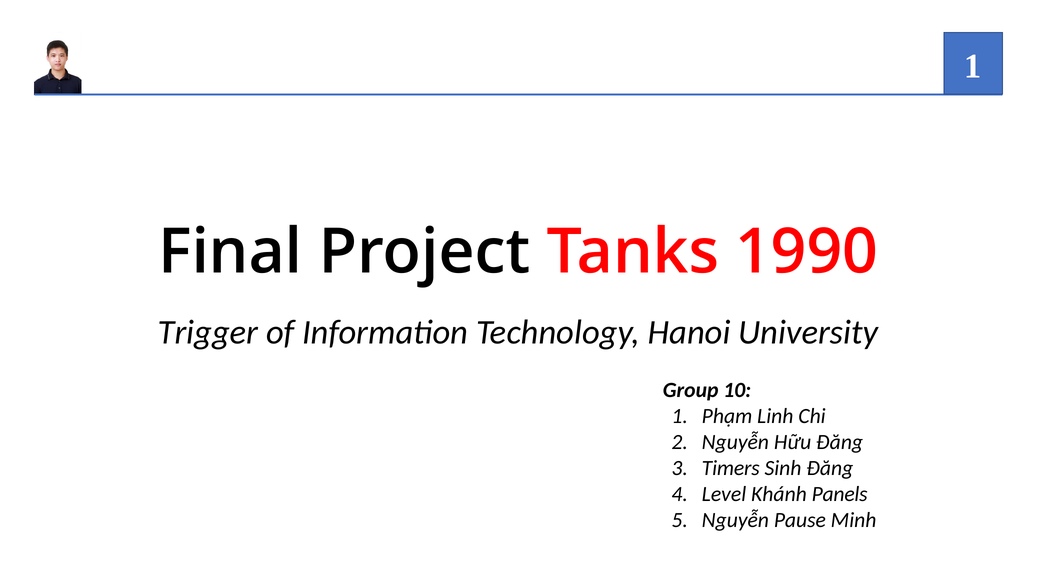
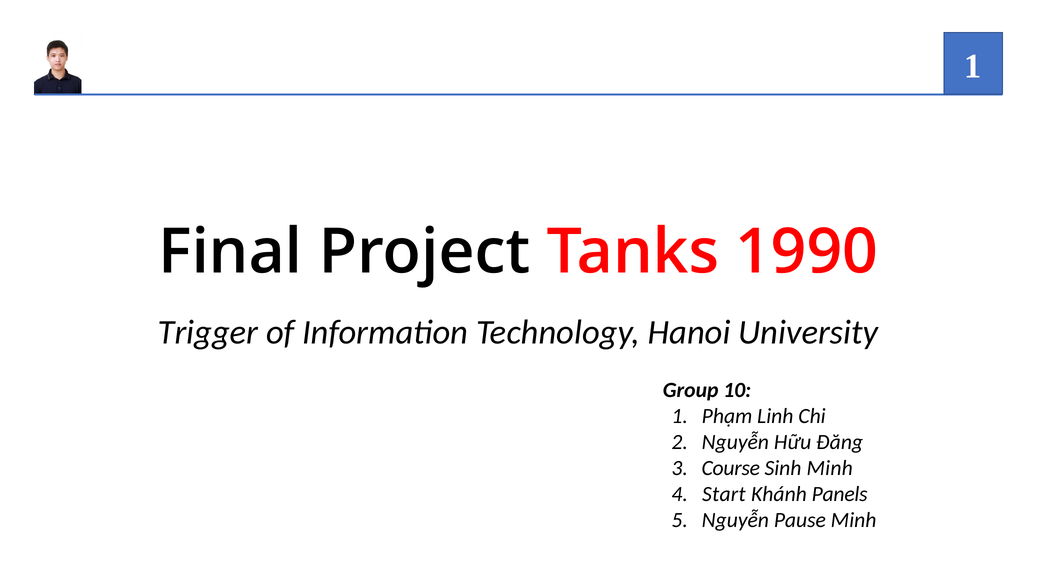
Timers: Timers -> Course (731, 468)
Sinh Đăng: Đăng -> Minh (830, 468)
Level: Level -> Start (724, 494)
